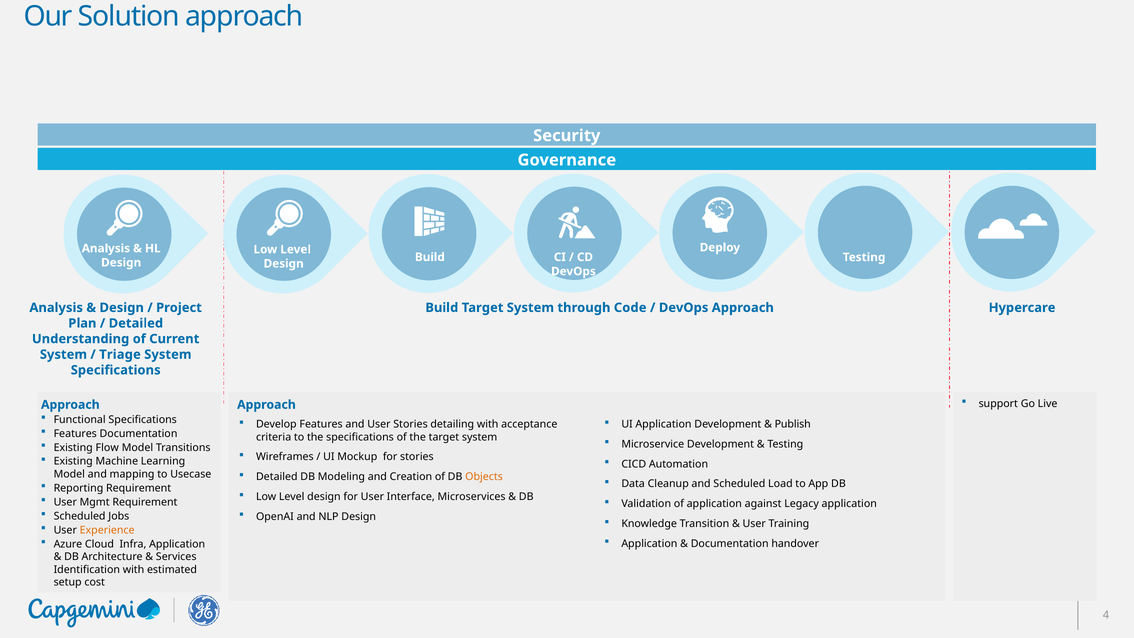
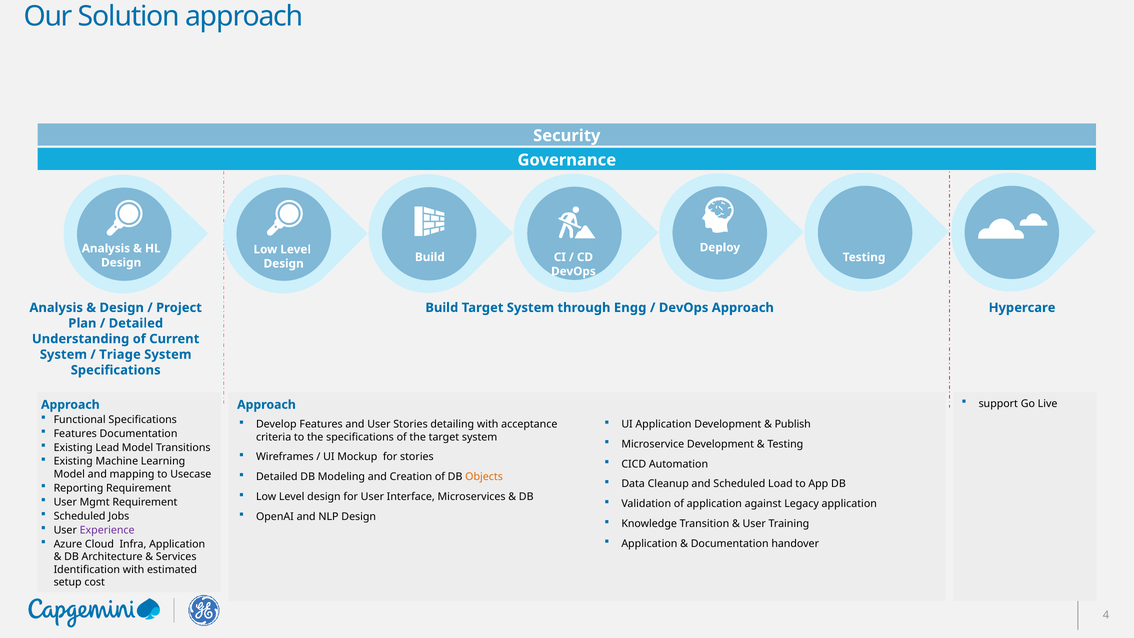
Code: Code -> Engg (630, 308)
Flow: Flow -> Lead (107, 447)
Experience colour: orange -> purple (107, 530)
